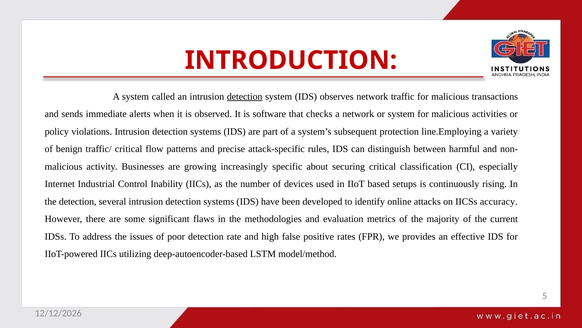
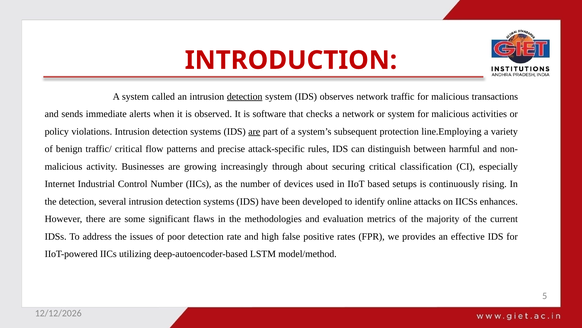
are underline: none -> present (254, 131)
specific: specific -> through (287, 166)
Control Inability: Inability -> Number (167, 184)
accuracy: accuracy -> enhances (499, 201)
